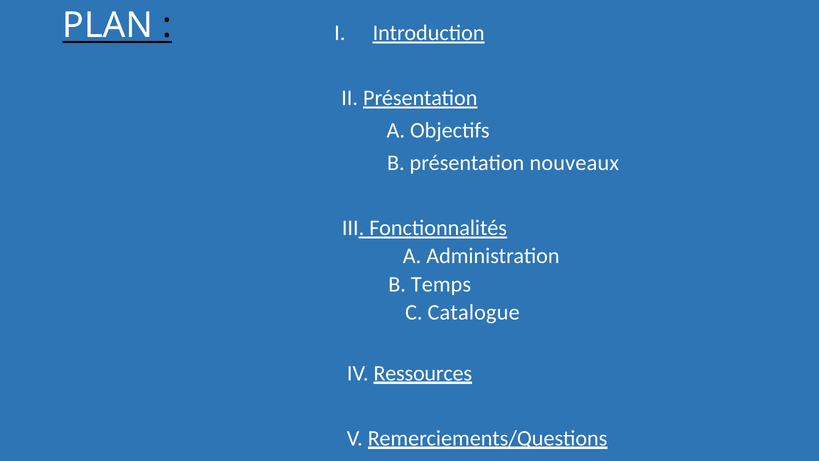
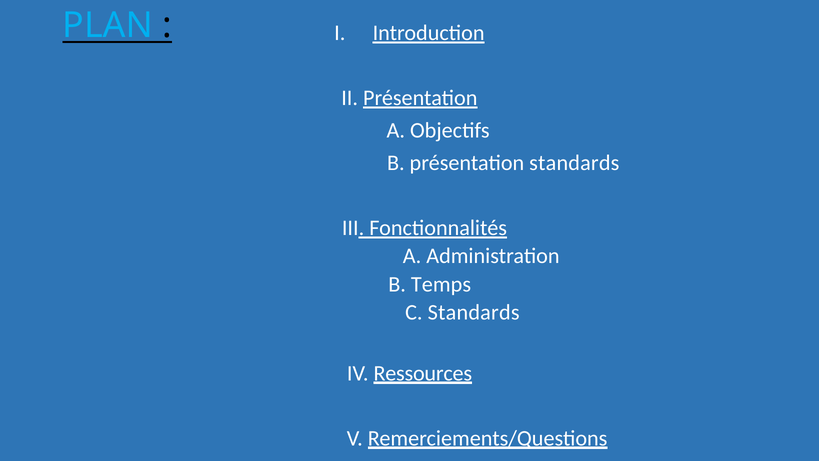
PLAN colour: white -> light blue (108, 26)
présentation nouveaux: nouveaux -> standards (574, 163)
C Catalogue: Catalogue -> Standards (474, 312)
